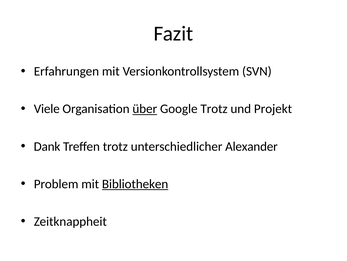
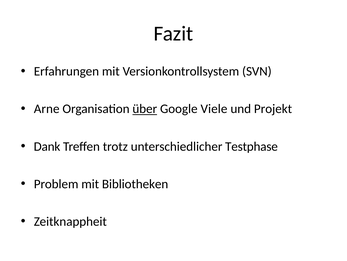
Viele: Viele -> Arne (47, 109)
Google Trotz: Trotz -> Viele (214, 109)
Alexander: Alexander -> Testphase (251, 146)
Bibliotheken underline: present -> none (135, 183)
